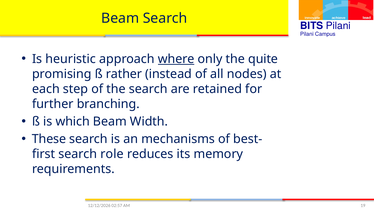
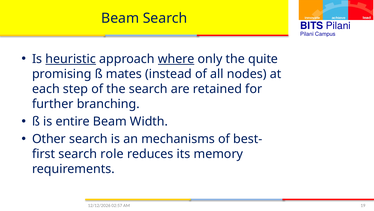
heuristic underline: none -> present (71, 59)
rather: rather -> mates (124, 74)
which: which -> entire (73, 121)
These: These -> Other (49, 139)
